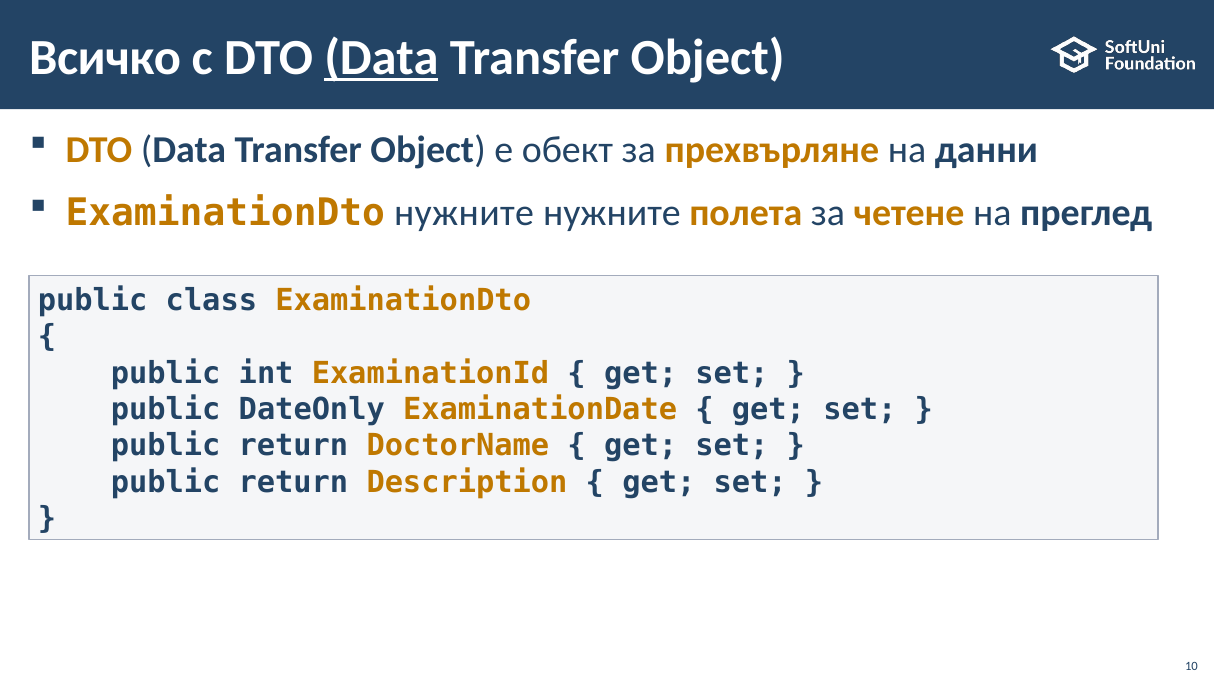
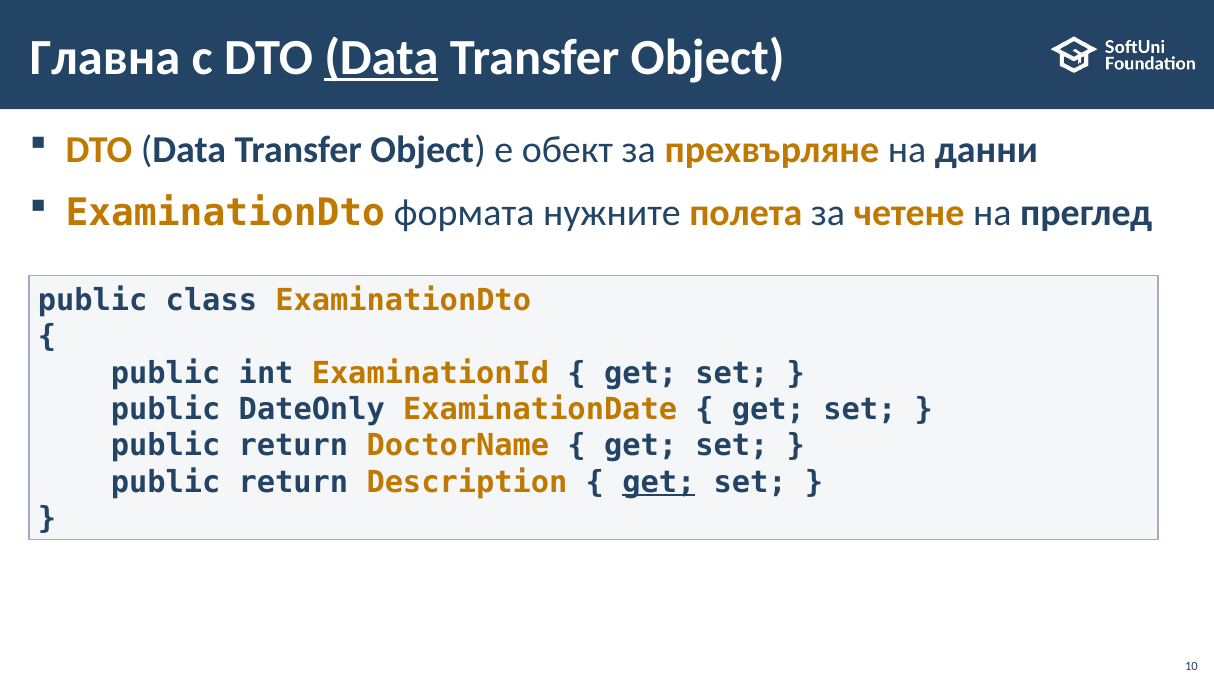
Всичко: Всичко -> Главна (105, 58)
ExaminationDto нужните: нужните -> формата (464, 213)
get underline: none -> present (659, 482)
